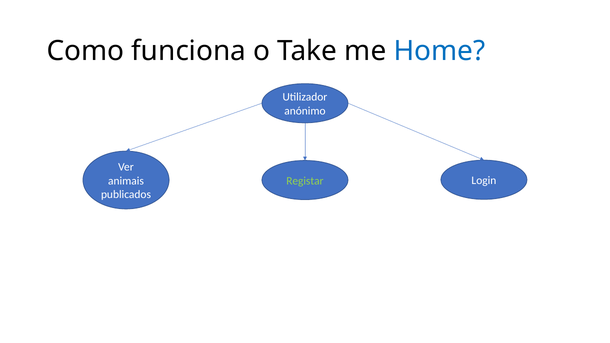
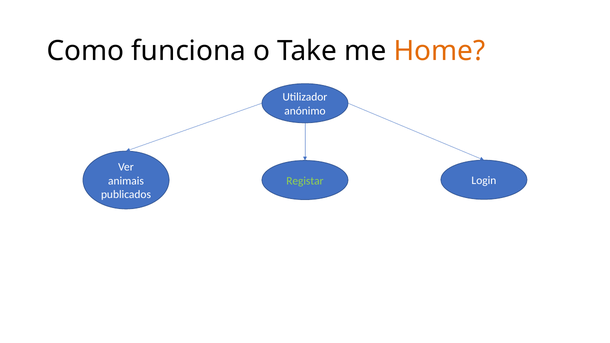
Home colour: blue -> orange (439, 51)
